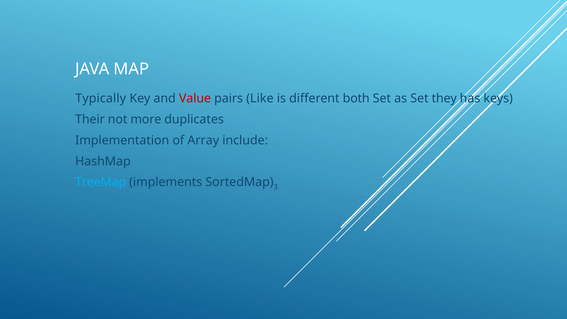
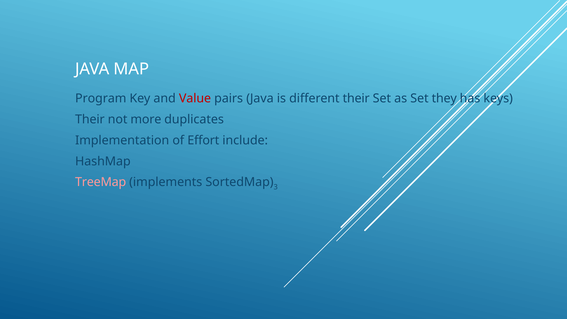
Typically: Typically -> Program (101, 99)
pairs Like: Like -> Java (260, 99)
different both: both -> their (356, 99)
Array: Array -> Effort (203, 140)
TreeMap colour: light blue -> pink (101, 182)
